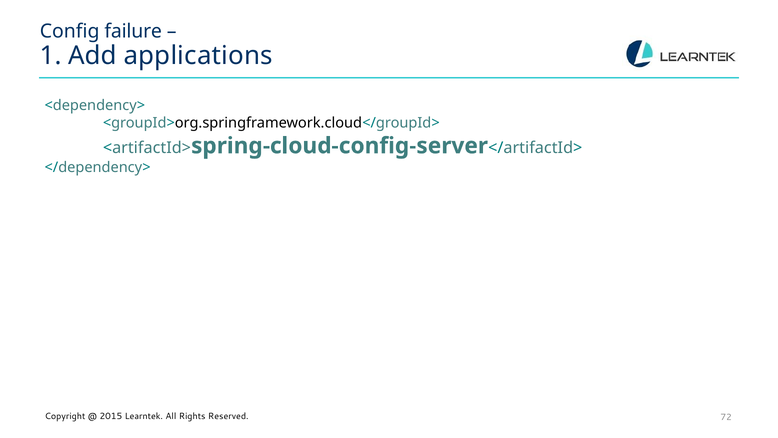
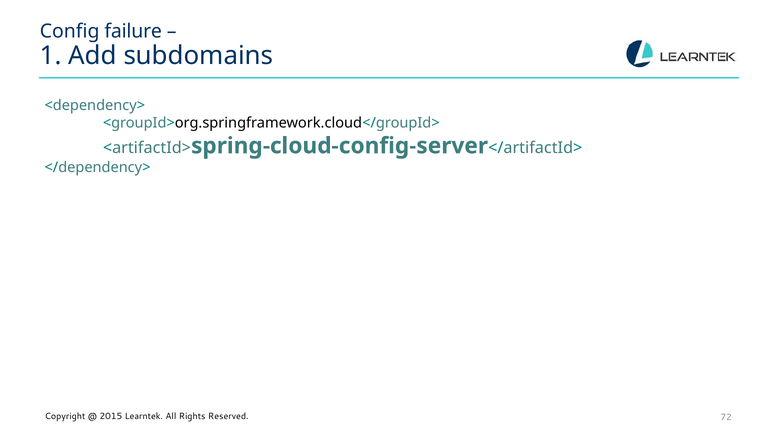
applications: applications -> subdomains (198, 56)
